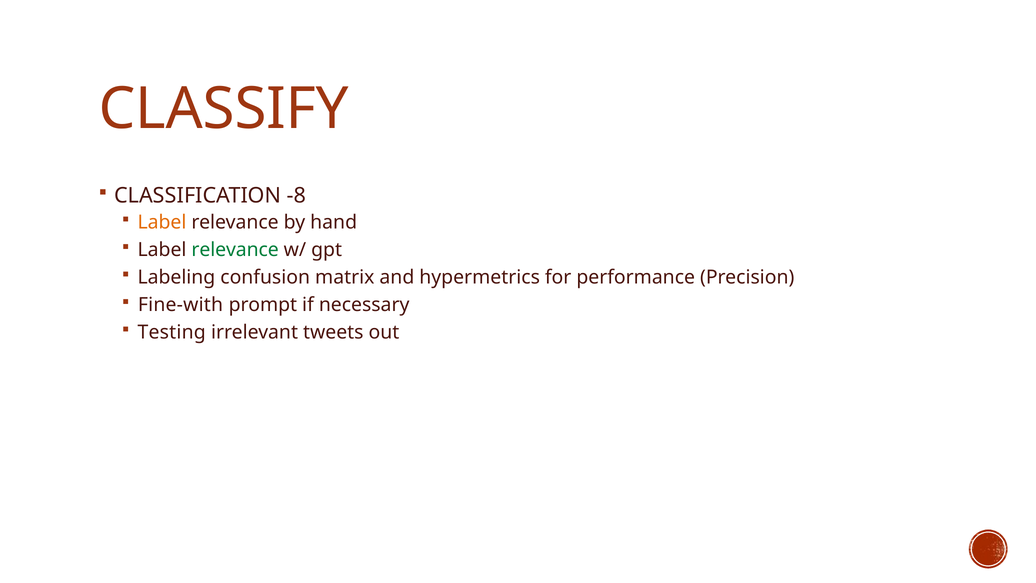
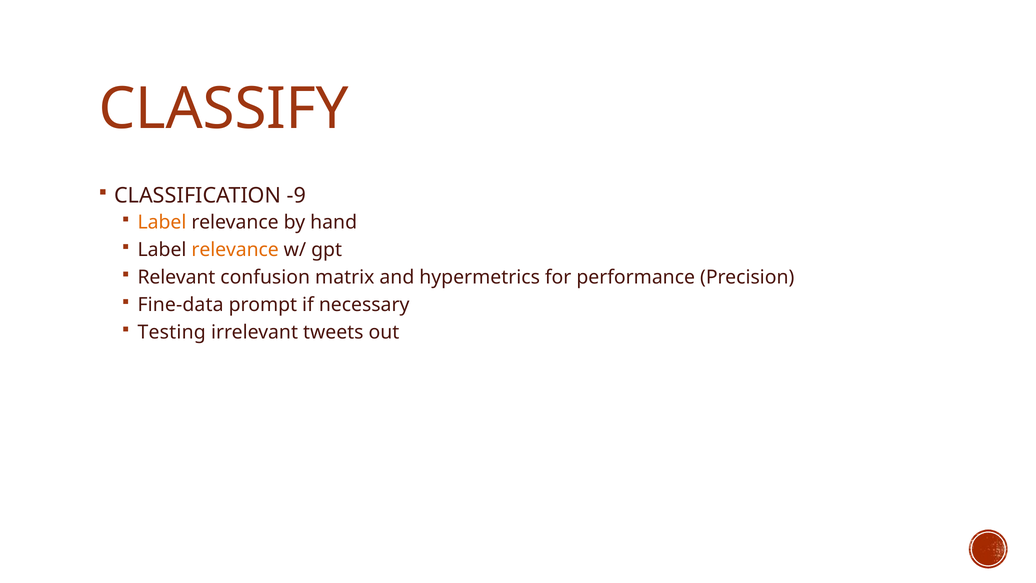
-8: -8 -> -9 (296, 196)
relevance colour: green -> orange (235, 250)
Labeling: Labeling -> Relevant (176, 277)
Fine-with: Fine-with -> Fine-data (181, 305)
